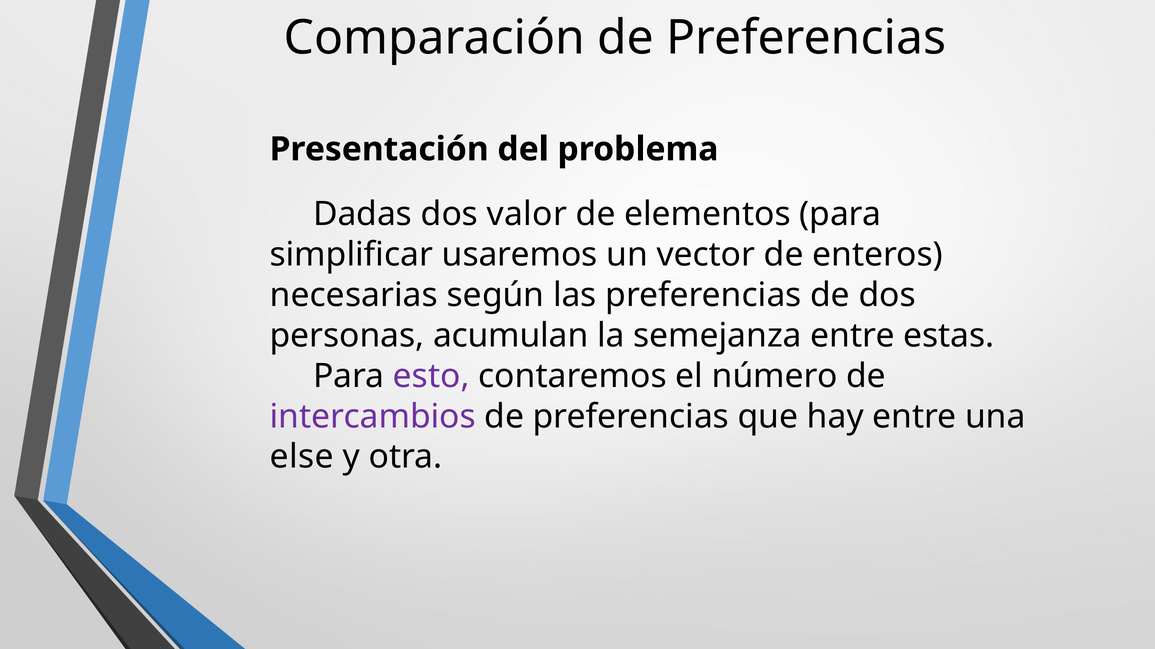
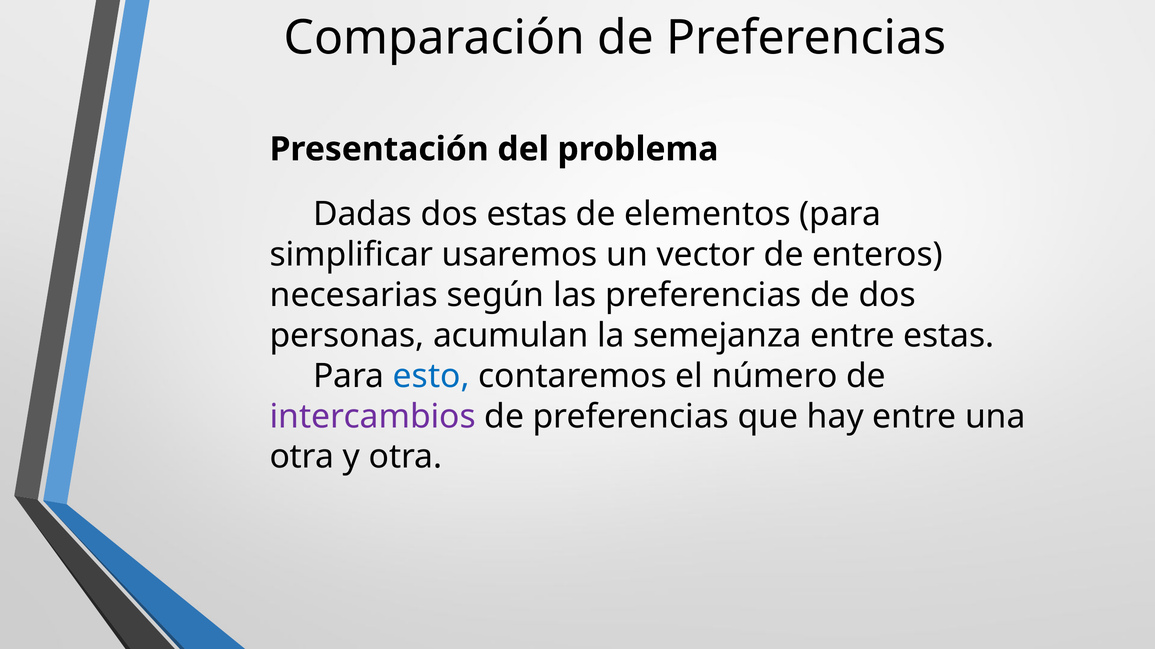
dos valor: valor -> estas (527, 215)
esto colour: purple -> blue (431, 376)
else: else -> otra (302, 457)
